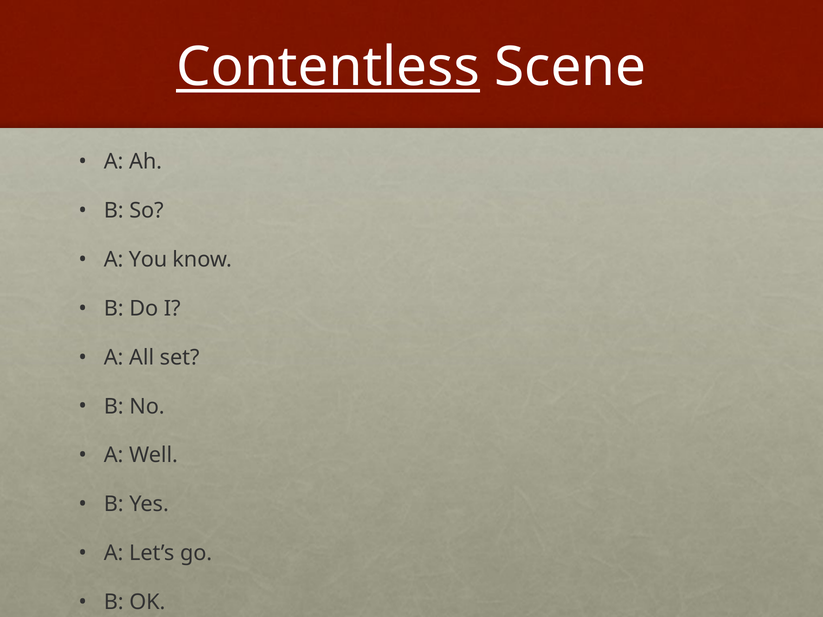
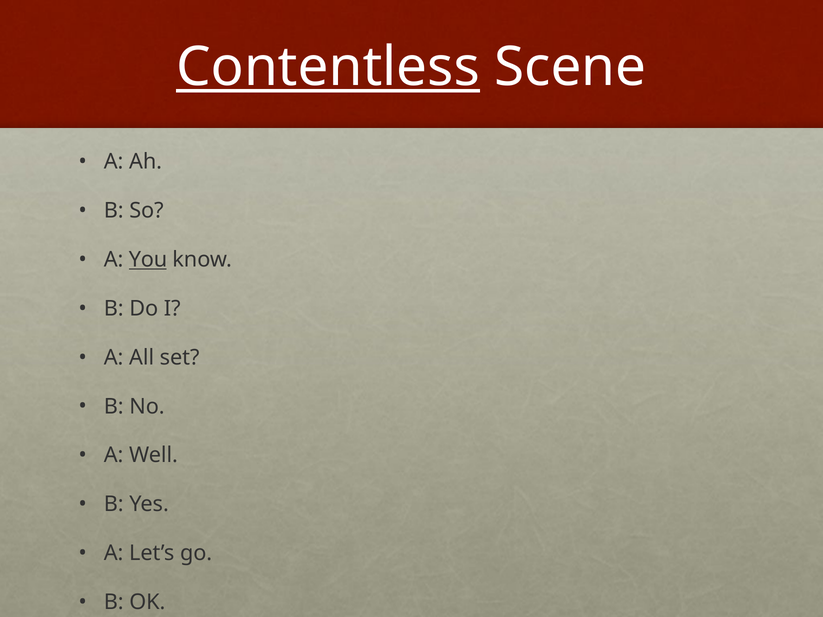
You underline: none -> present (148, 260)
